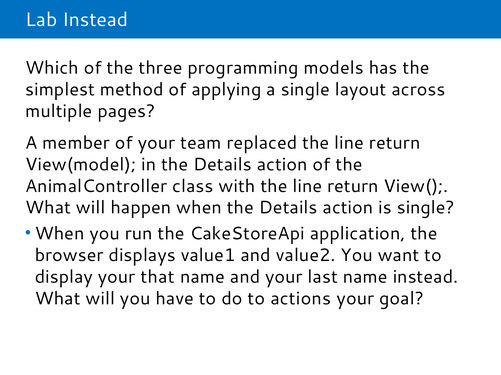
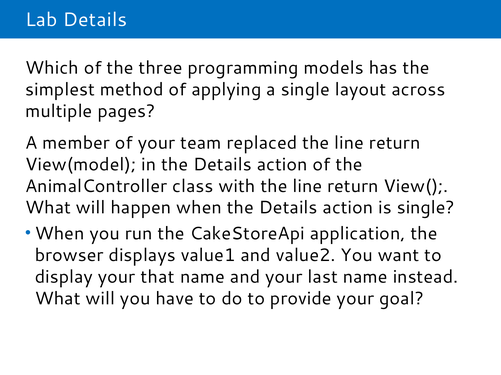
Lab Instead: Instead -> Details (95, 20)
actions: actions -> provide (301, 299)
